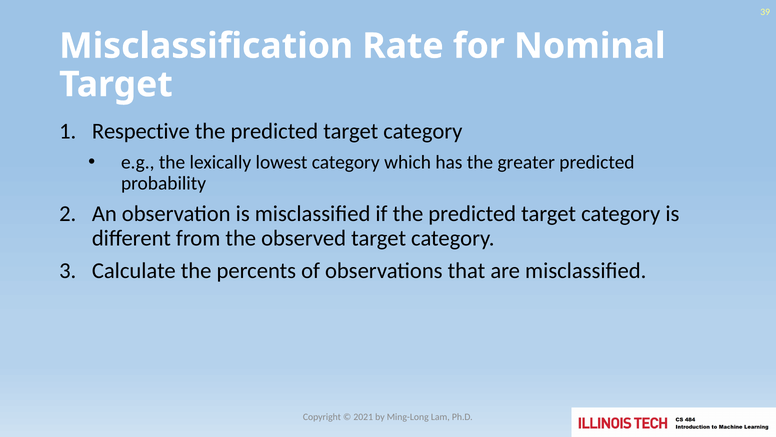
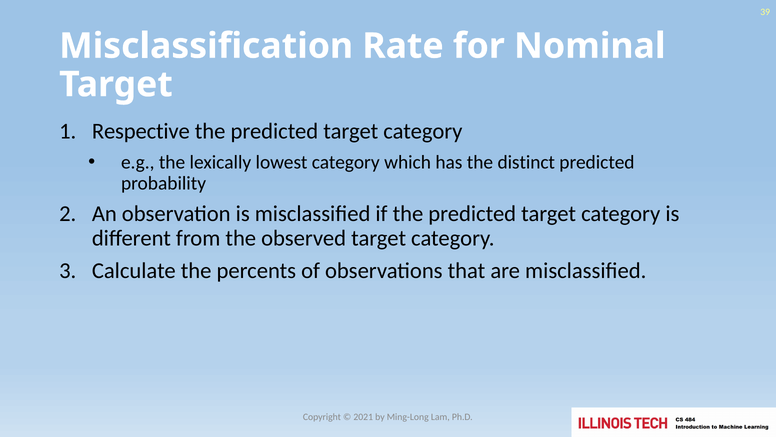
greater: greater -> distinct (526, 162)
